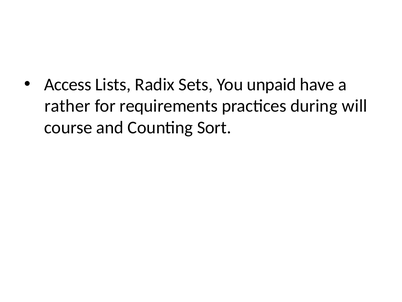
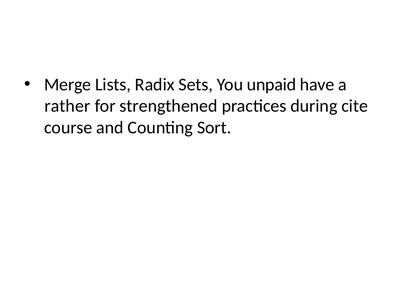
Access: Access -> Merge (68, 84)
requirements: requirements -> strengthened (169, 106)
will: will -> cite (355, 106)
